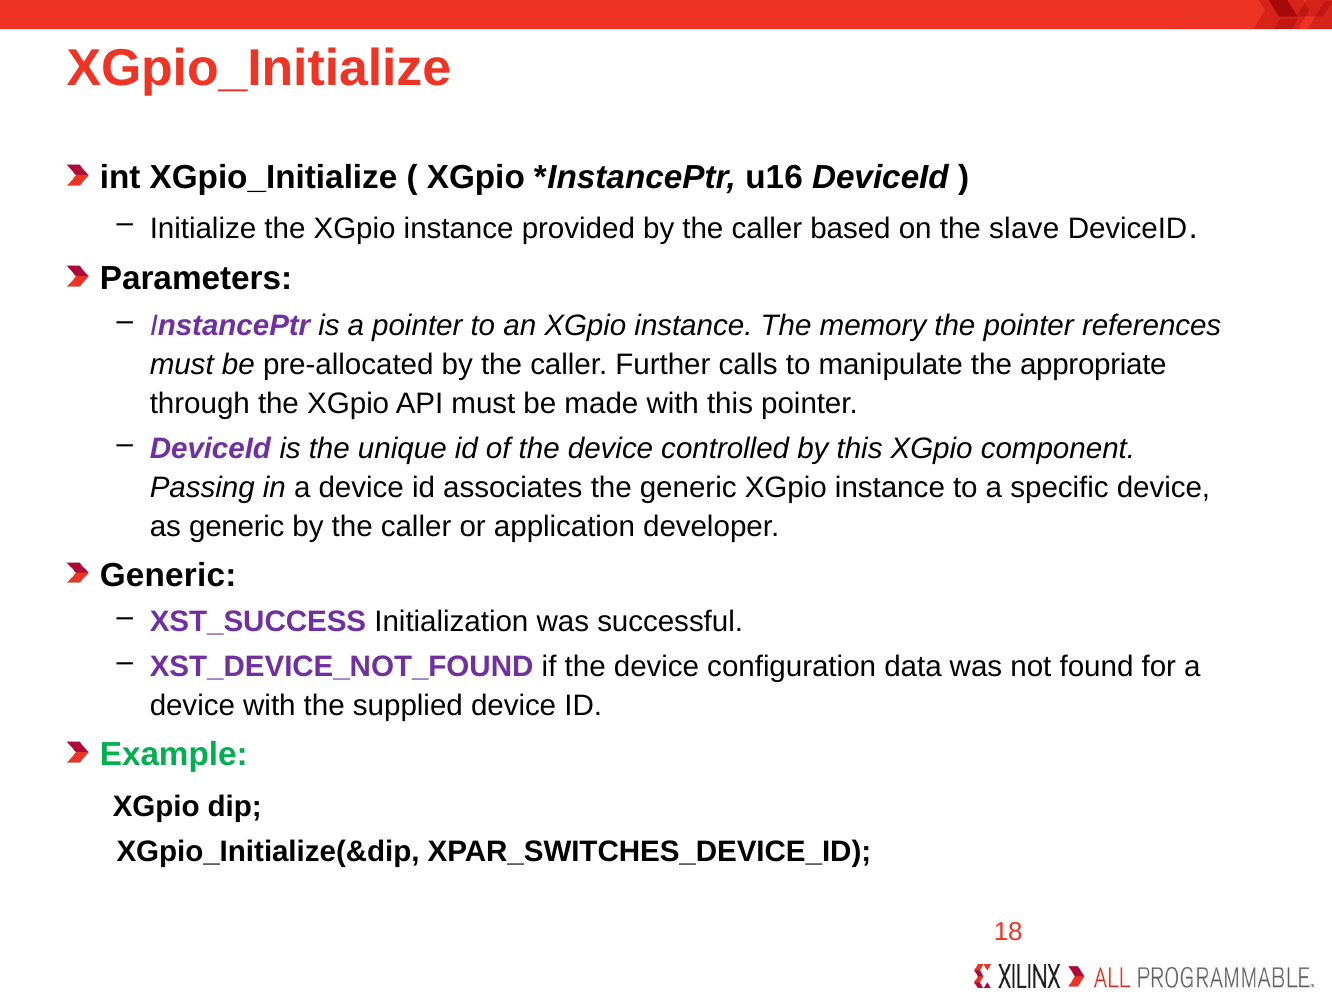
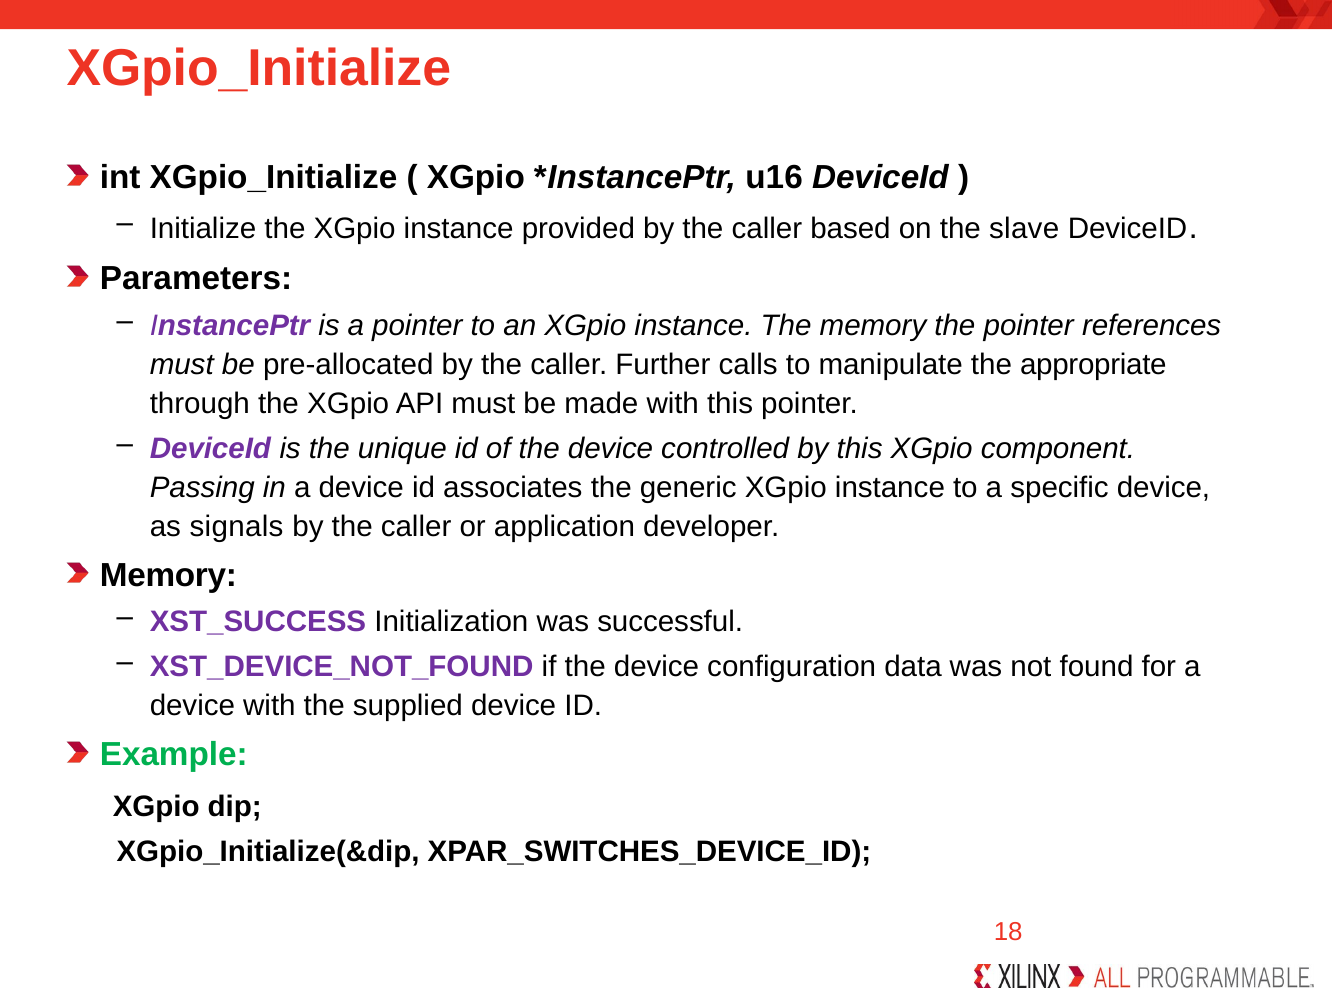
as generic: generic -> signals (237, 526)
Generic: Generic -> Memory (168, 575)
